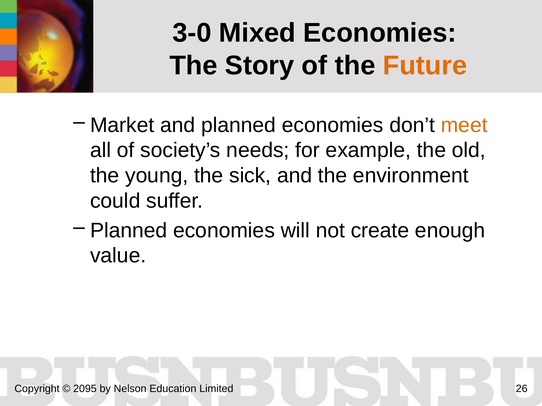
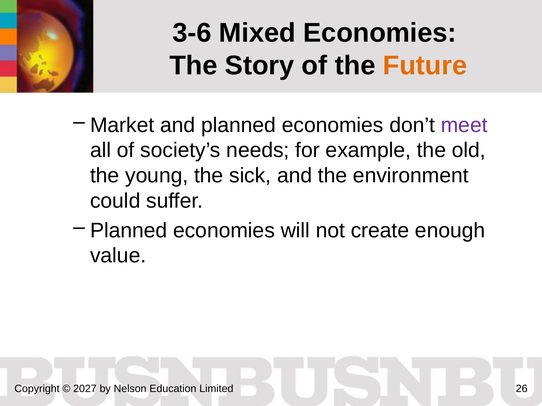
3-0: 3-0 -> 3-6 (192, 33)
meet colour: orange -> purple (464, 125)
2095: 2095 -> 2027 (85, 389)
